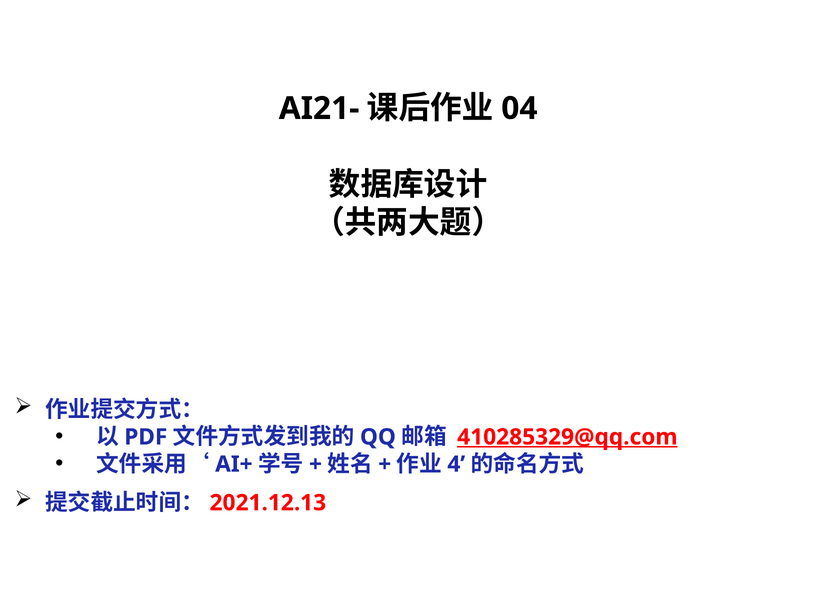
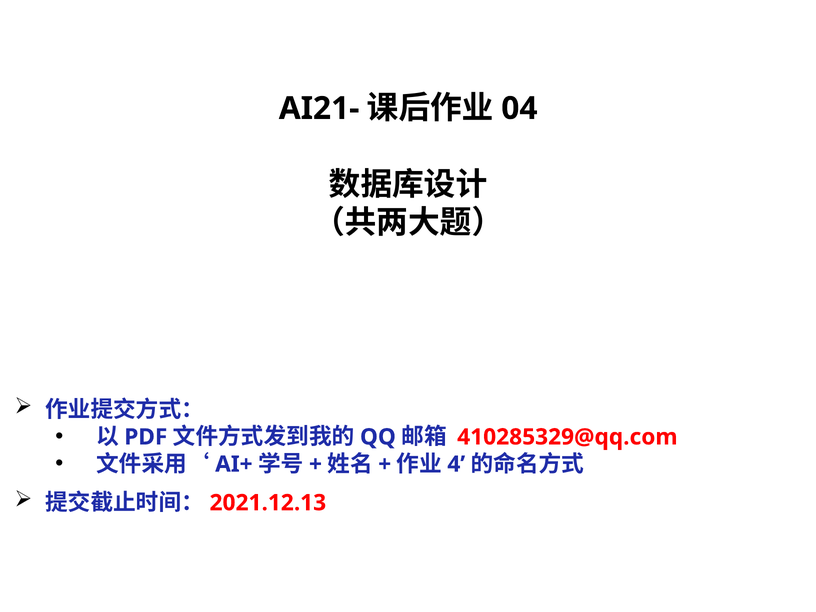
410285329@qq.com underline: present -> none (567, 437)
